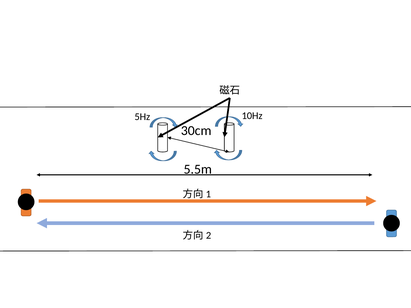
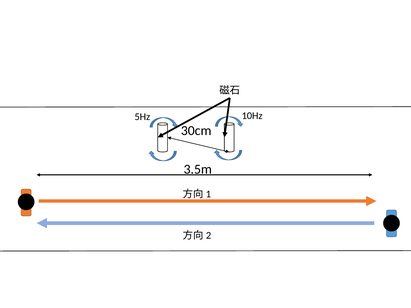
5.5m: 5.5m -> 3.5m (198, 169)
